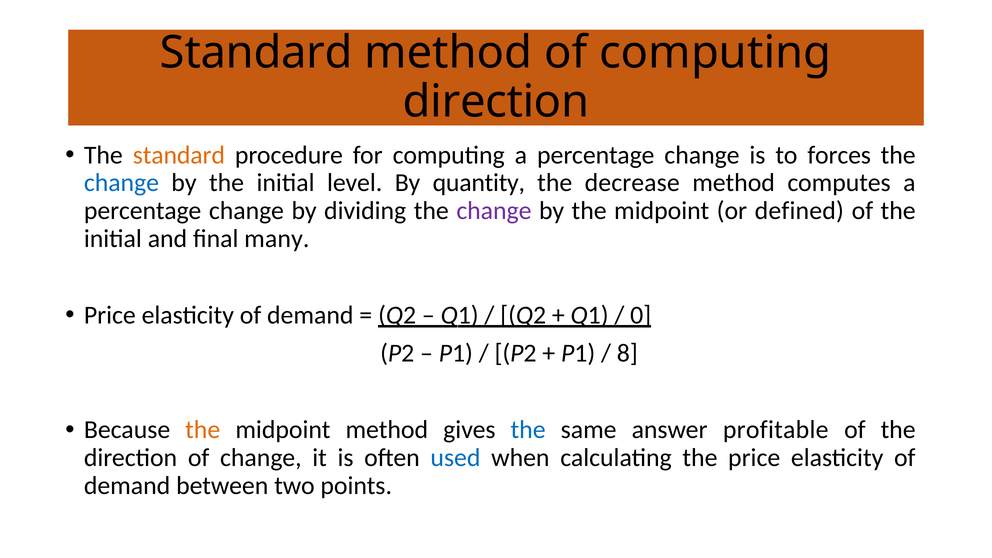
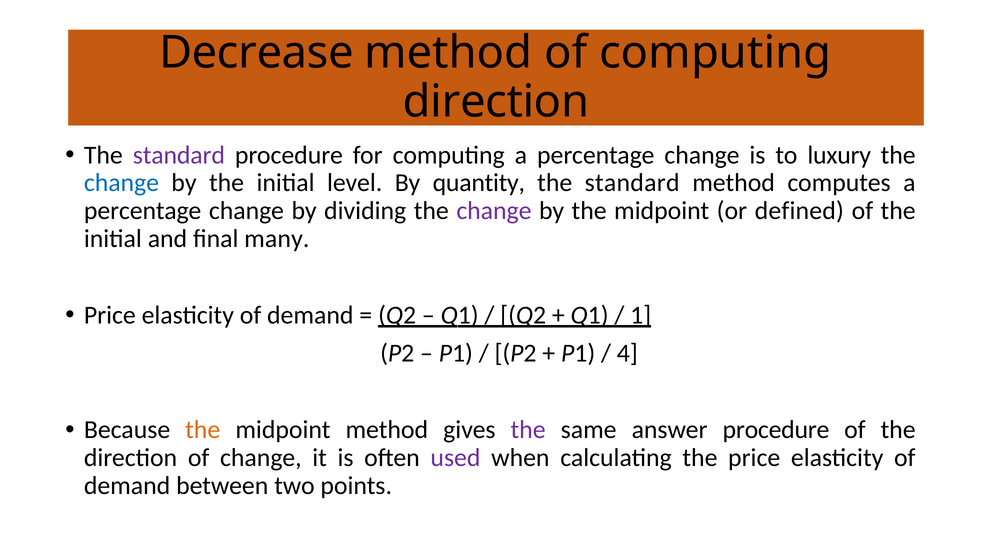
Standard: Standard -> Decrease (256, 53)
standard colour: orange -> purple (179, 155)
forces: forces -> luxury (839, 155)
decrease: decrease -> standard (632, 183)
0: 0 -> 1 (641, 315)
8: 8 -> 4 (627, 353)
the colour: blue -> purple (528, 430)
answer profitable: profitable -> procedure (776, 430)
used colour: blue -> purple (455, 458)
